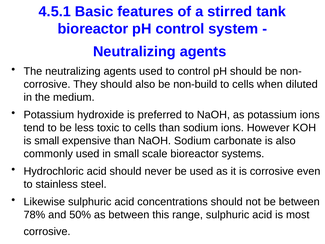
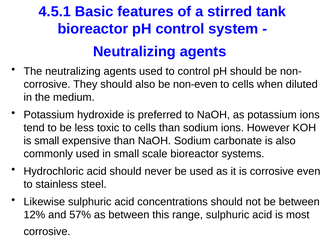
non-build: non-build -> non-even (195, 84)
78%: 78% -> 12% (34, 215)
50%: 50% -> 57% (80, 215)
